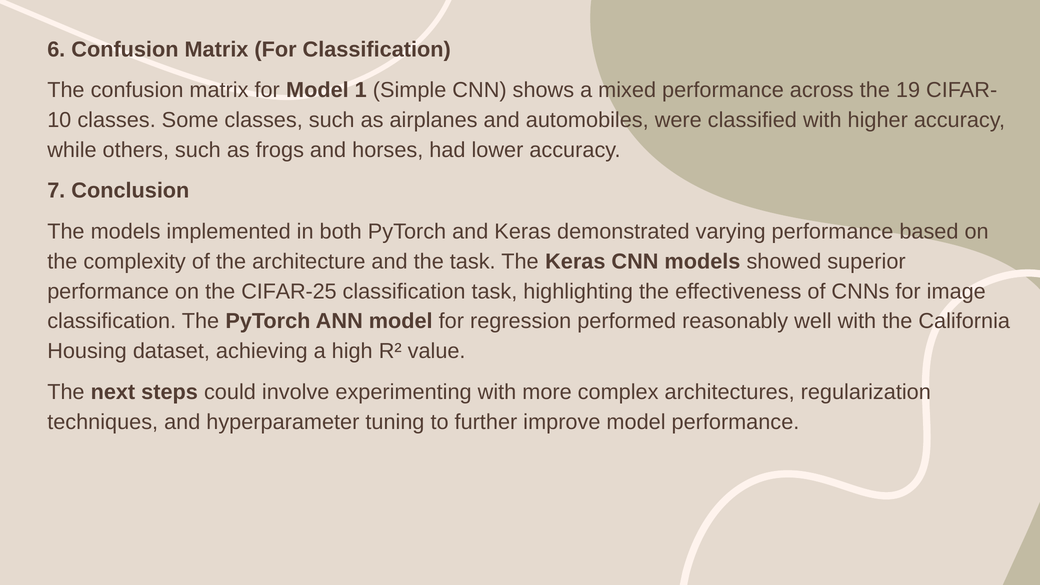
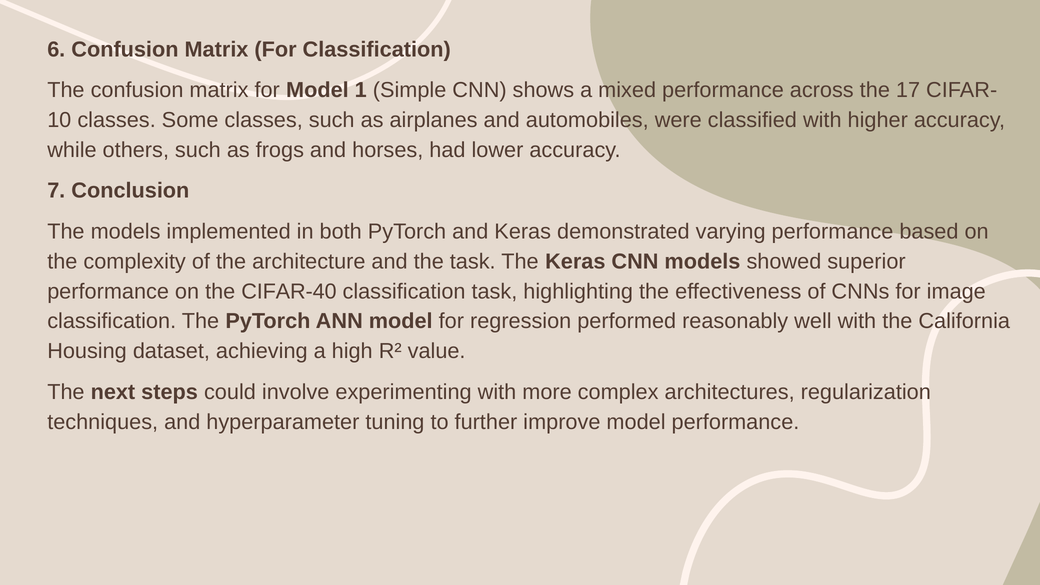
19: 19 -> 17 (908, 90)
CIFAR-25: CIFAR-25 -> CIFAR-40 (289, 291)
